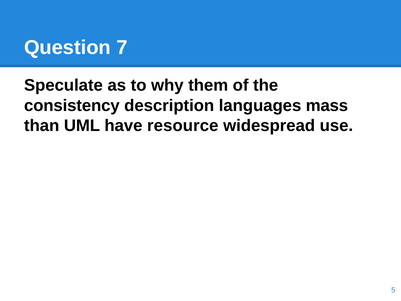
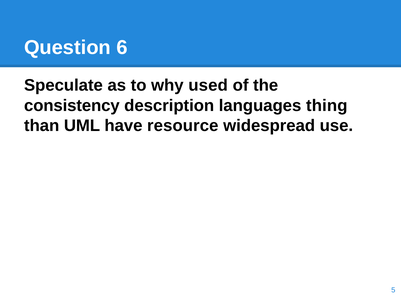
7: 7 -> 6 (122, 48)
them: them -> used (208, 85)
mass: mass -> thing (327, 105)
